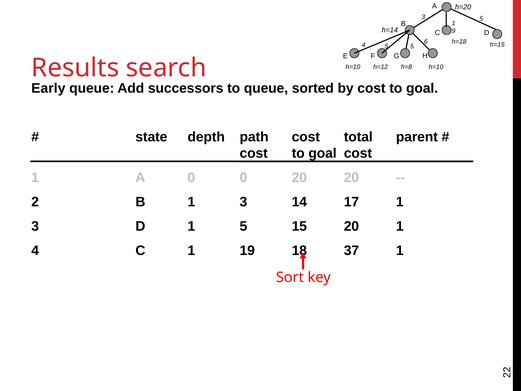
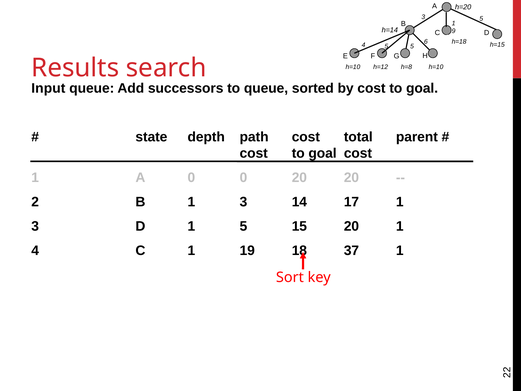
Early: Early -> Input (48, 88)
